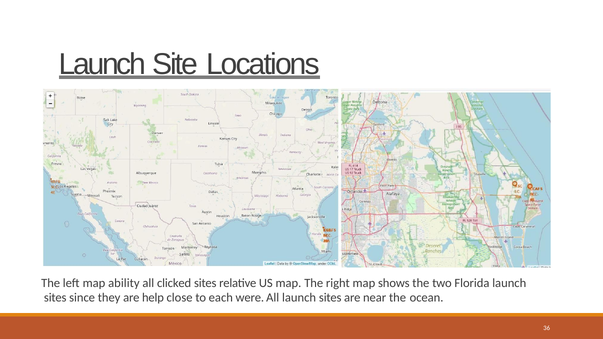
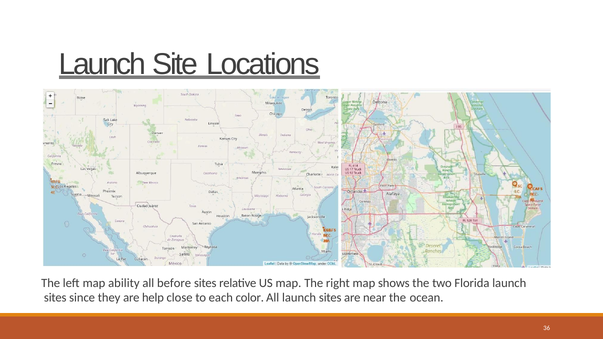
clicked: clicked -> before (174, 283)
were: were -> color (250, 298)
